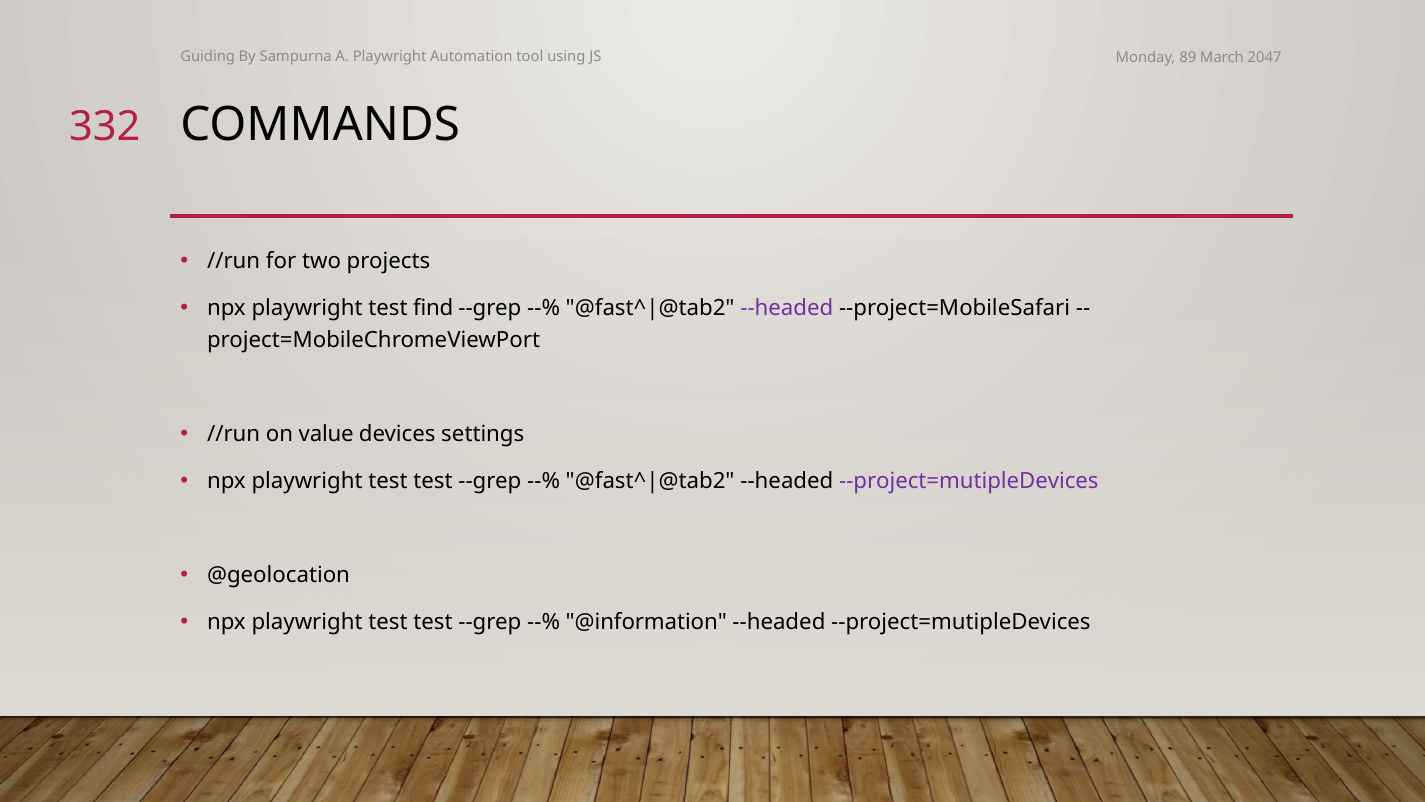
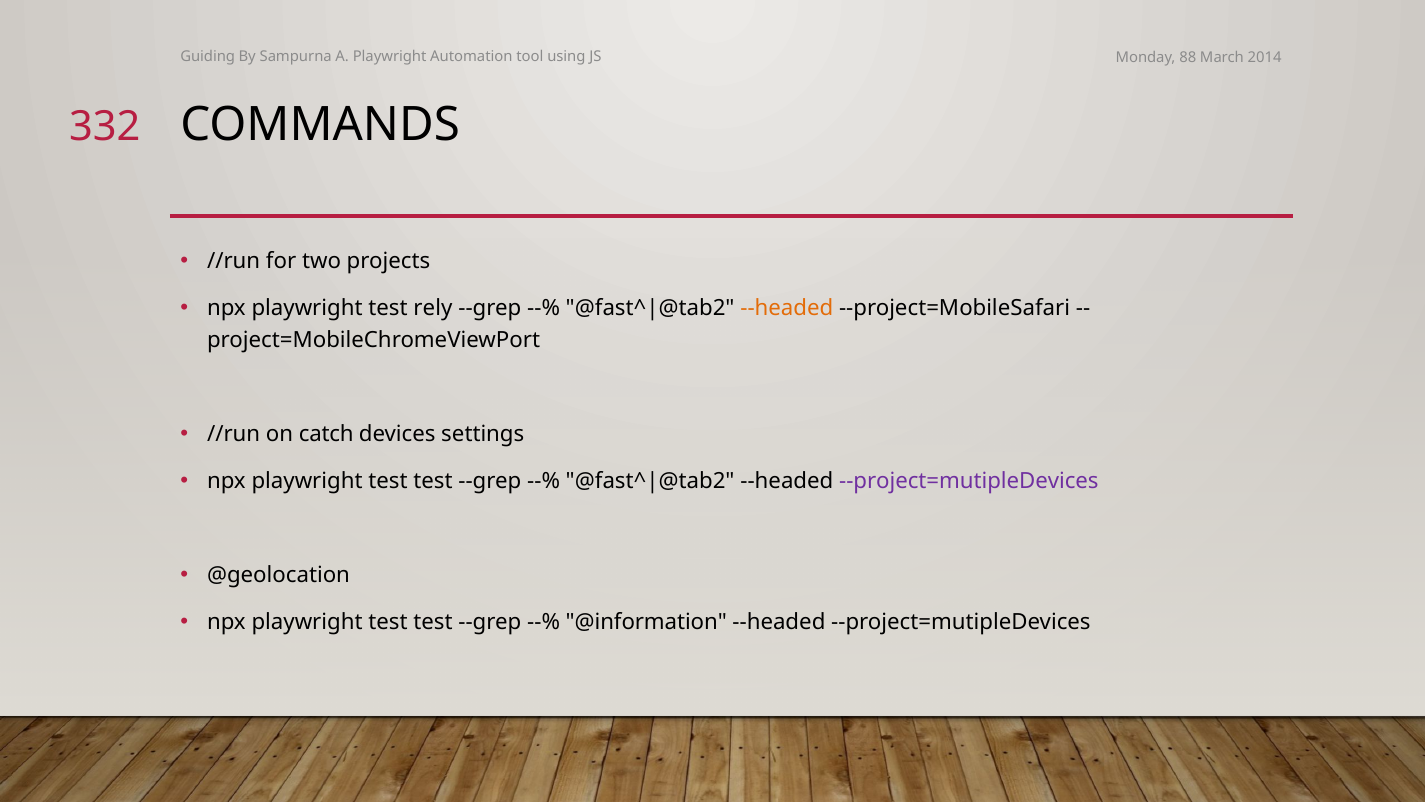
89: 89 -> 88 (1188, 58)
2047: 2047 -> 2014 (1265, 58)
find: find -> rely (433, 308)
--headed colour: purple -> orange (787, 308)
value: value -> catch (326, 434)
